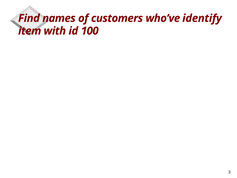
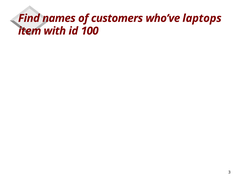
identify: identify -> laptops (202, 18)
